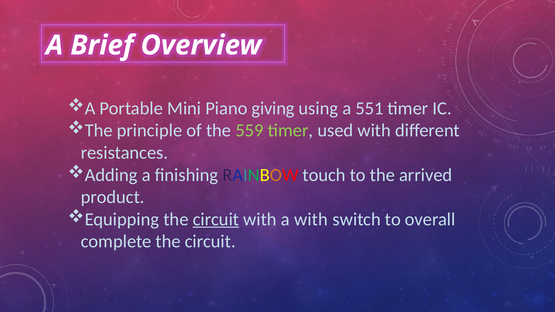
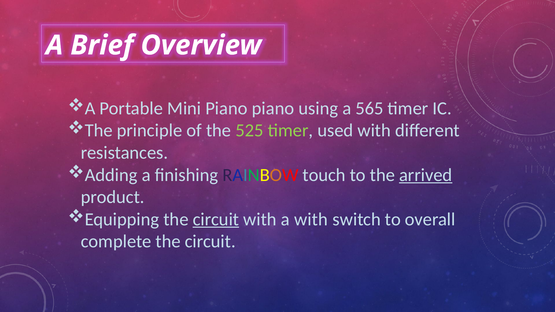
Piano giving: giving -> piano (273, 108)
551: 551 -> 565 (369, 108)
559: 559 -> 525 (250, 131)
arrived underline: none -> present (426, 175)
